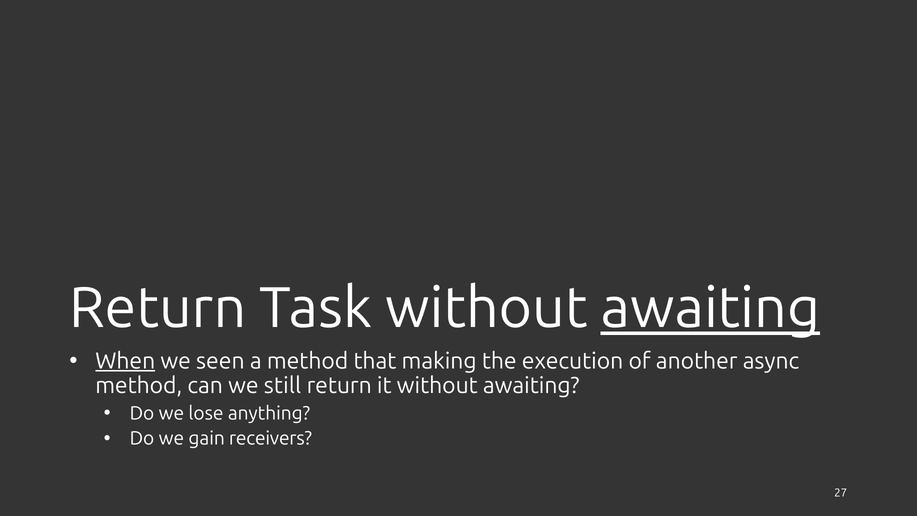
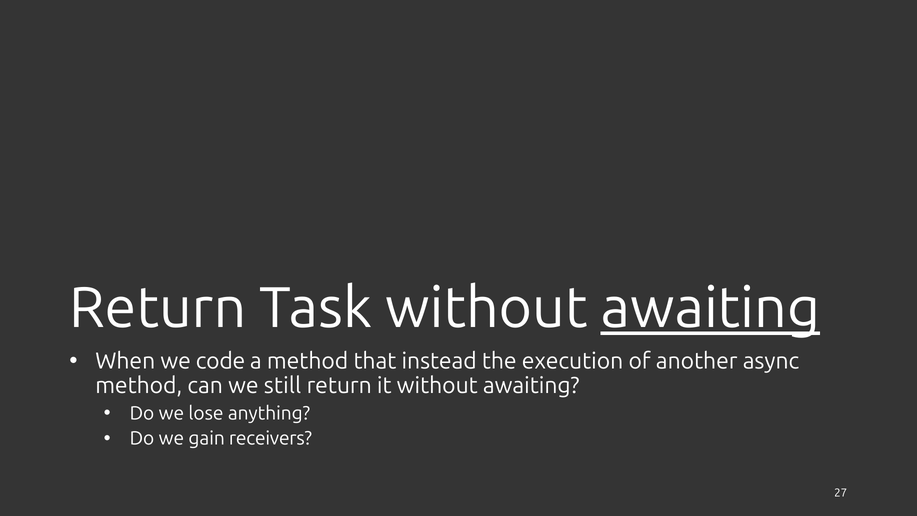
When underline: present -> none (125, 361)
seen: seen -> code (221, 361)
making: making -> instead (439, 361)
